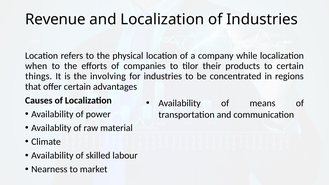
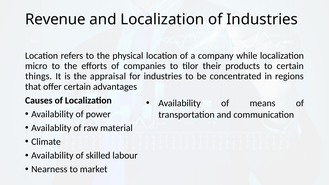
when: when -> micro (36, 66)
involving: involving -> appraisal (108, 76)
